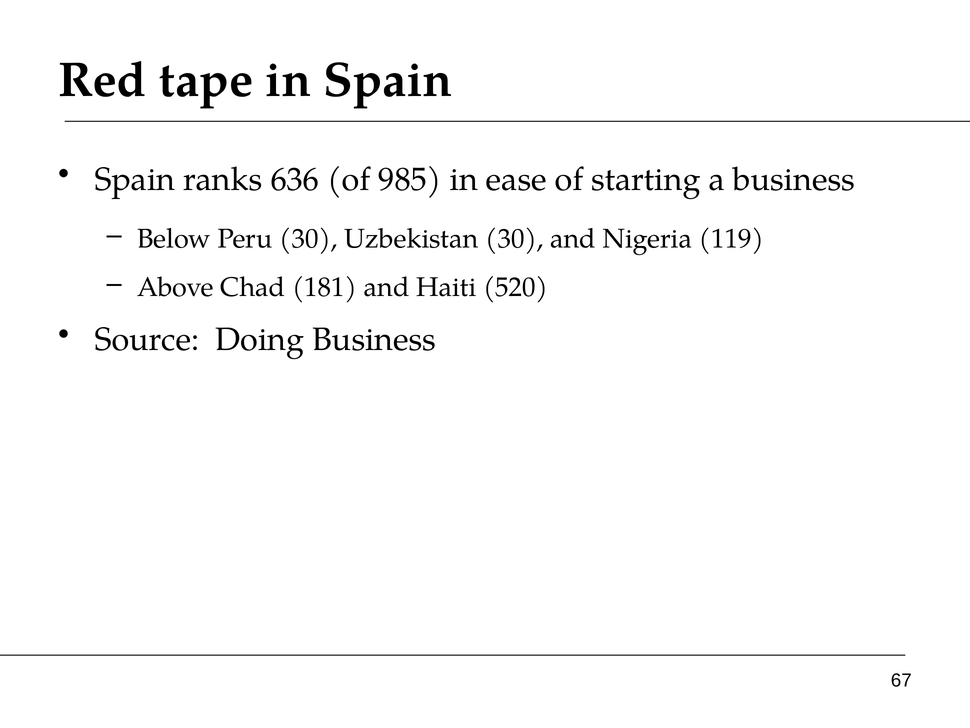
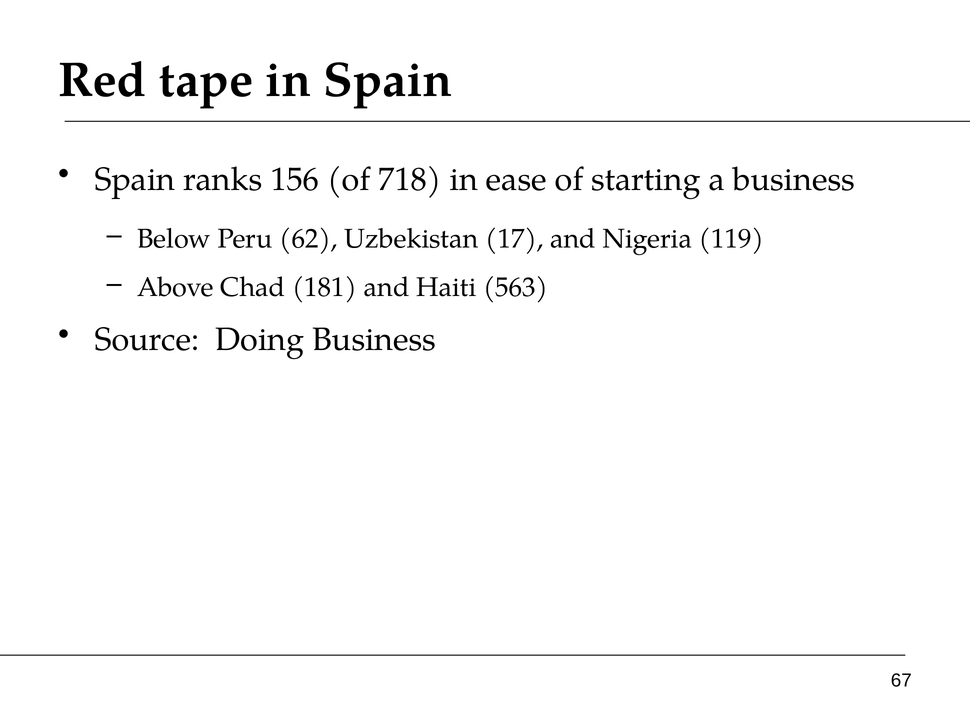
636: 636 -> 156 (295, 179)
985: 985 -> 718 (410, 179)
Peru 30: 30 -> 62 (308, 239)
Uzbekistan 30: 30 -> 17 (514, 239)
520: 520 -> 563 (516, 287)
